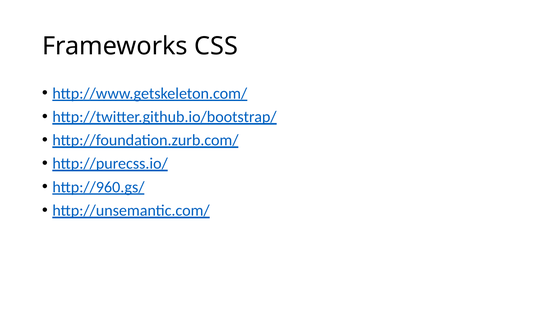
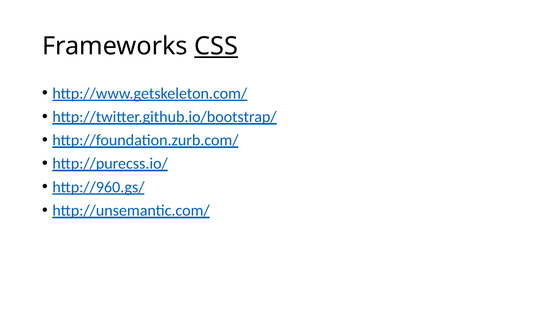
CSS underline: none -> present (216, 46)
